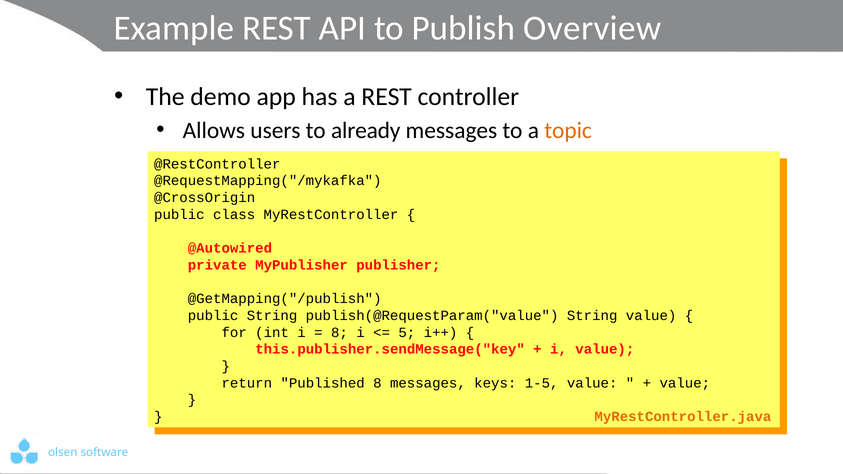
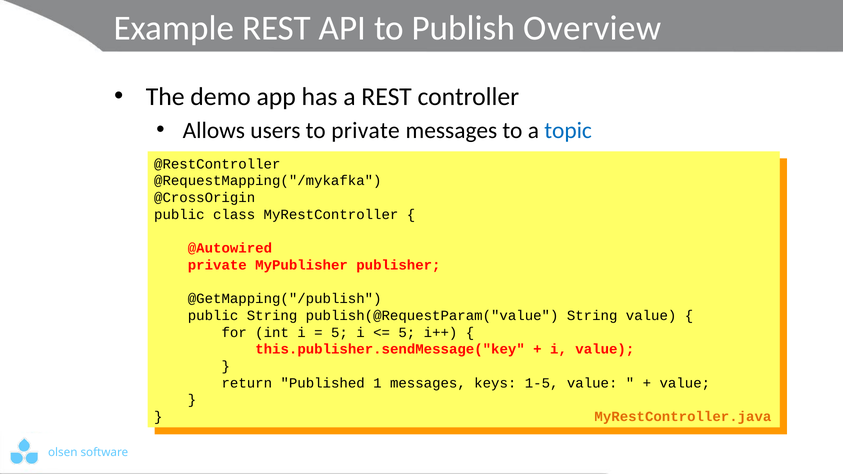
to already: already -> private (366, 131)
topic colour: orange -> blue (568, 131)
8: 8 -> 5 (339, 333)
8: 8 -> 1 (377, 383)
